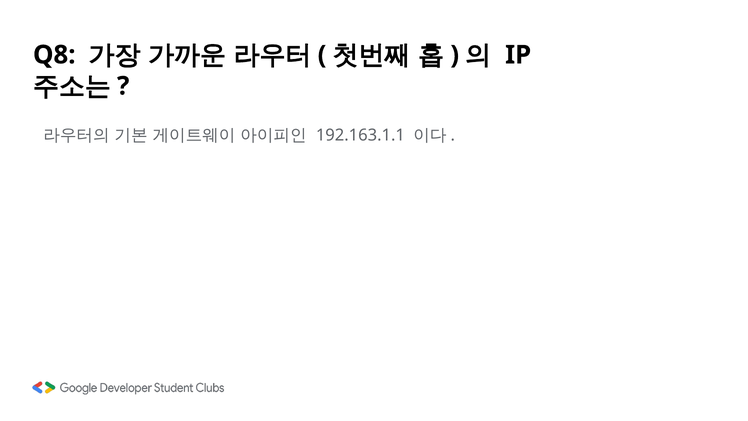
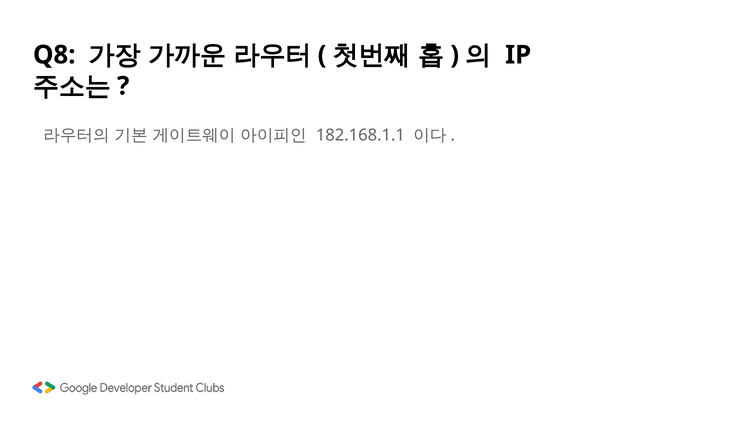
192.163.1.1: 192.163.1.1 -> 182.168.1.1 (360, 135)
